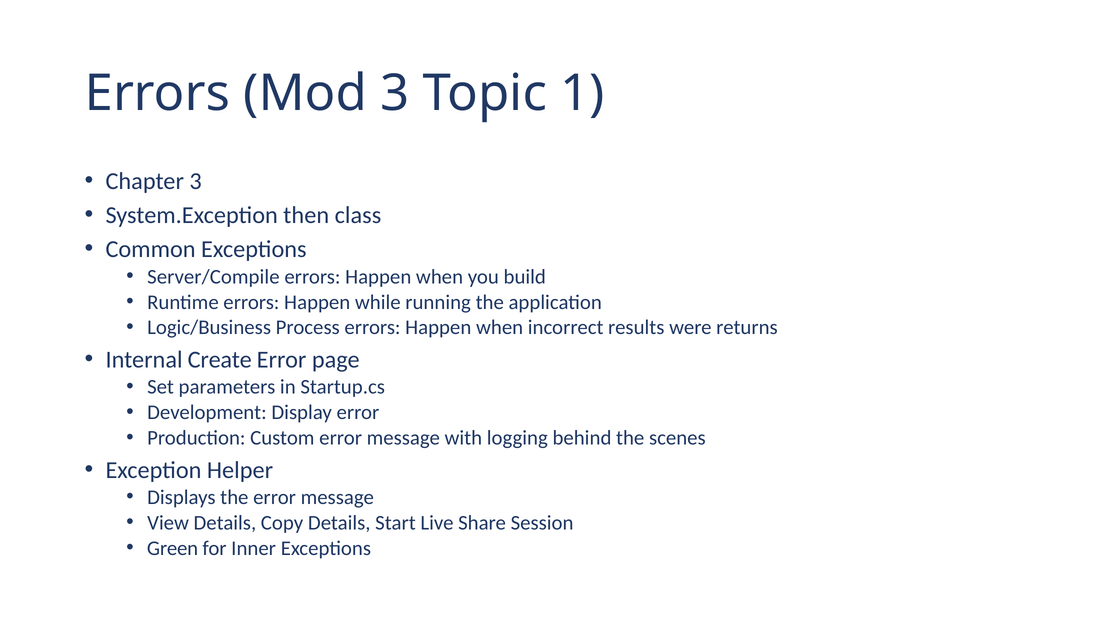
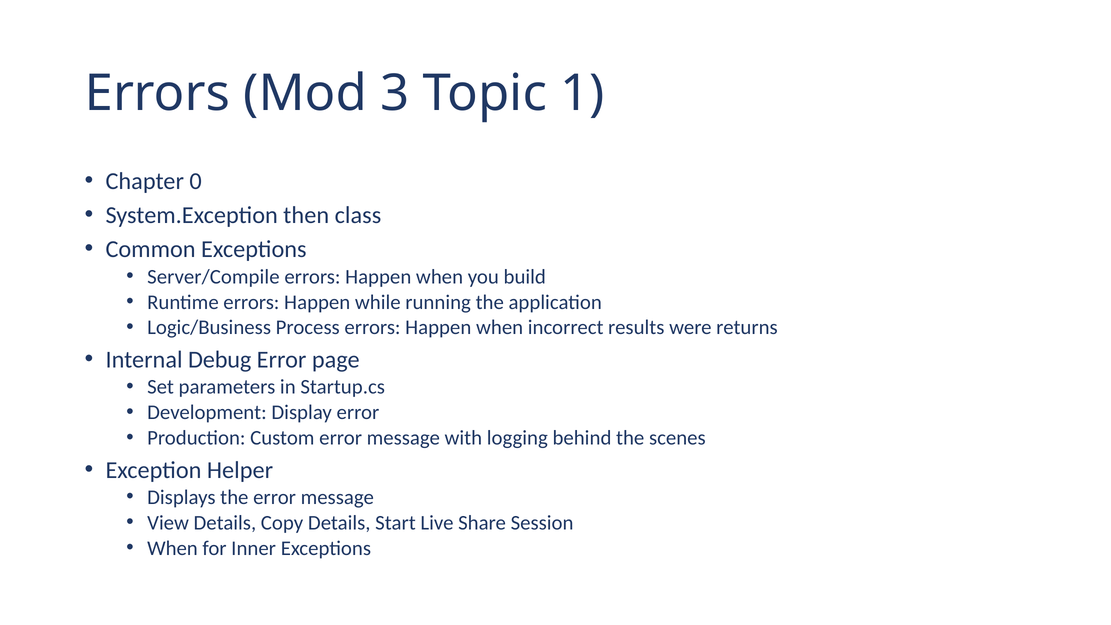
Chapter 3: 3 -> 0 (196, 181)
Create: Create -> Debug (220, 360)
Green: Green -> When (172, 548)
